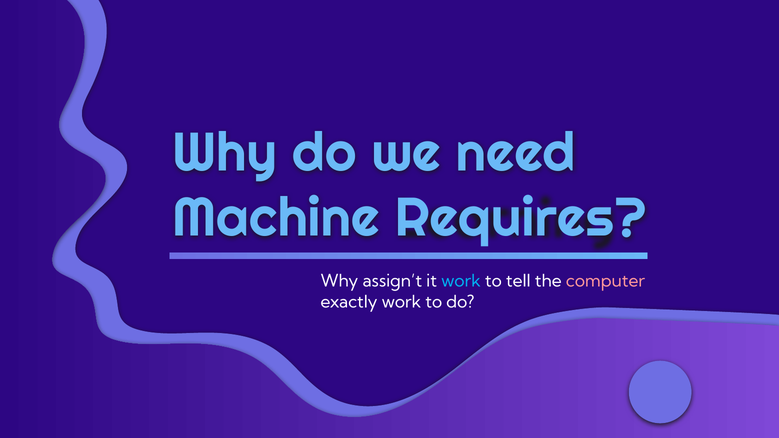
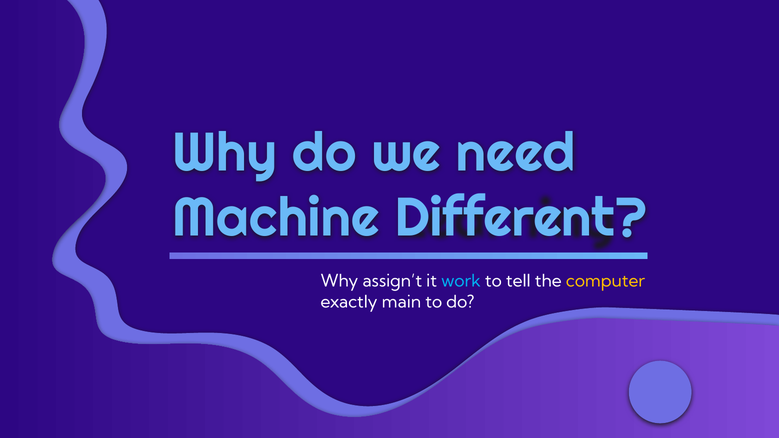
Requires: Requires -> Different (521, 218)
computer colour: pink -> yellow (606, 281)
exactly work: work -> main (401, 302)
